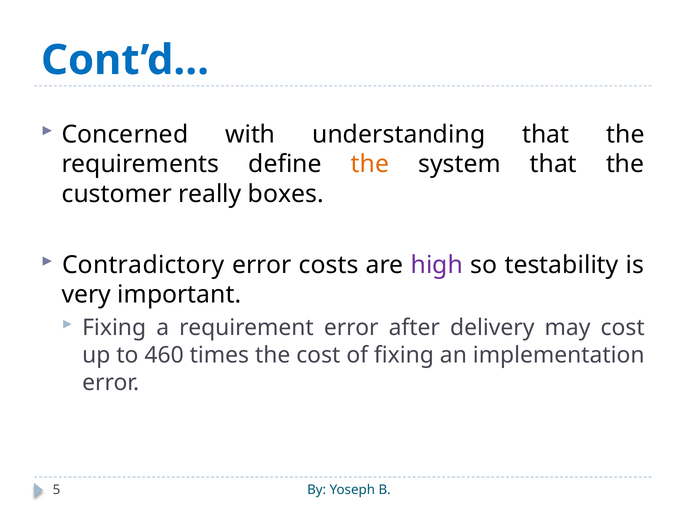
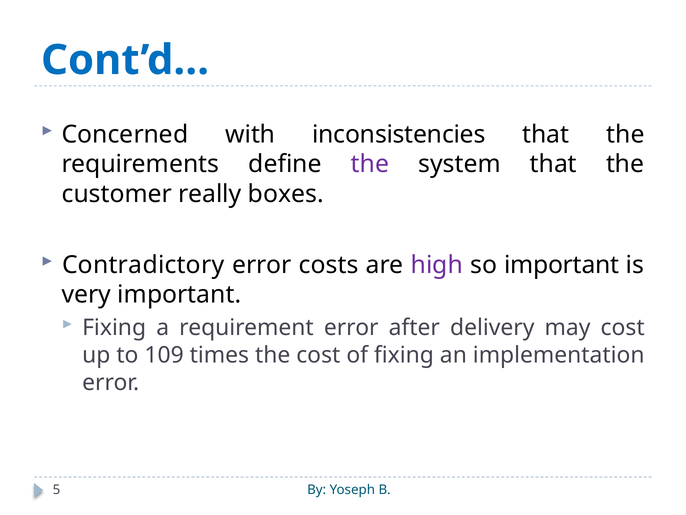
understanding: understanding -> inconsistencies (399, 134)
the colour: orange -> purple (370, 164)
so testability: testability -> important (562, 265)
460: 460 -> 109 (164, 355)
